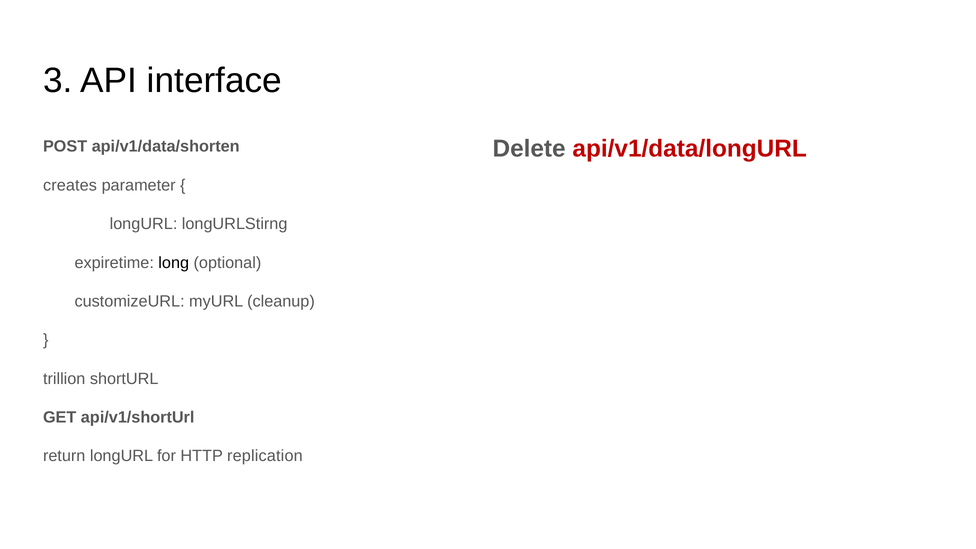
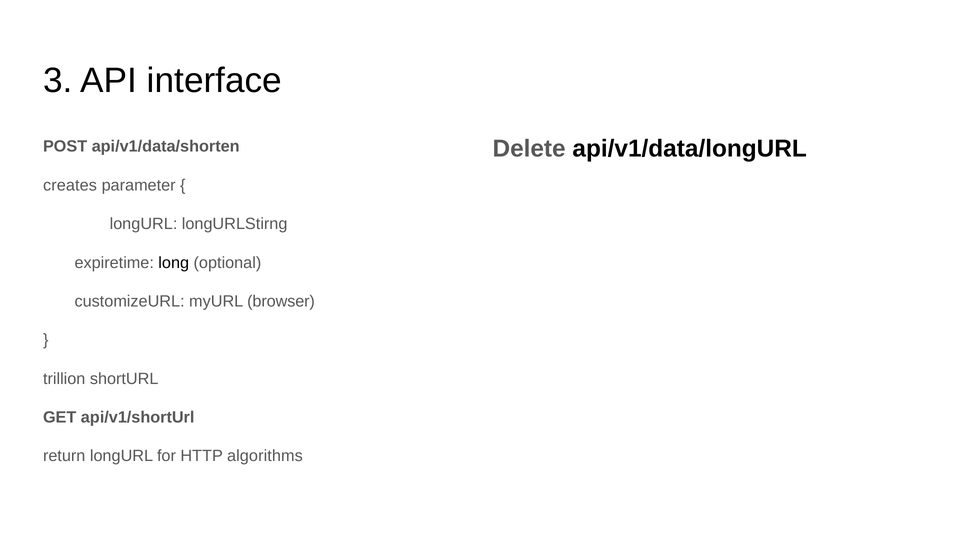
api/v1/data/longURL colour: red -> black (690, 149)
cleanup: cleanup -> browser (281, 301)
replication: replication -> algorithms (265, 456)
